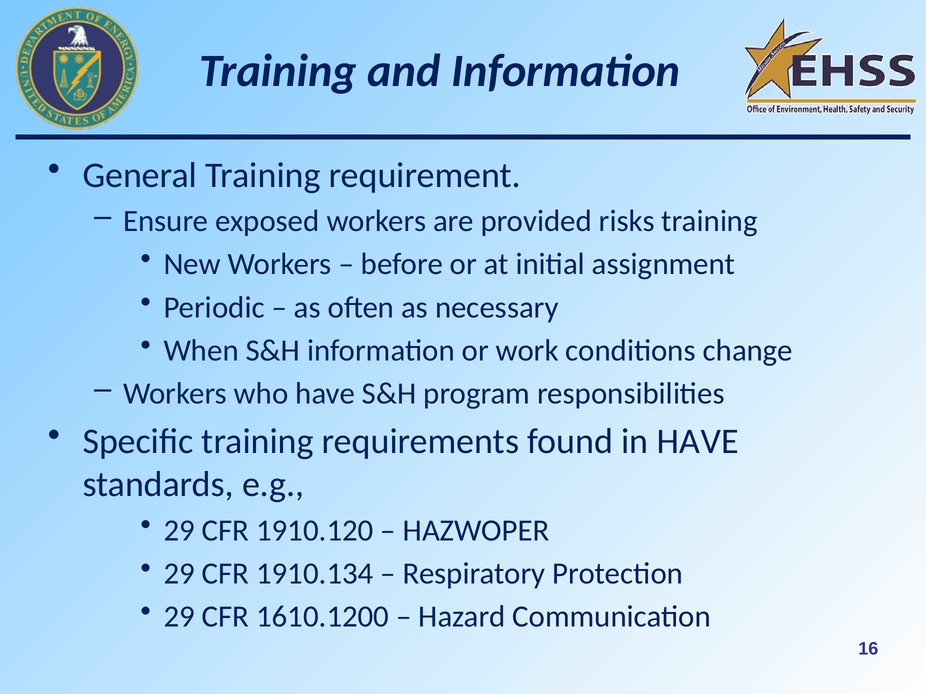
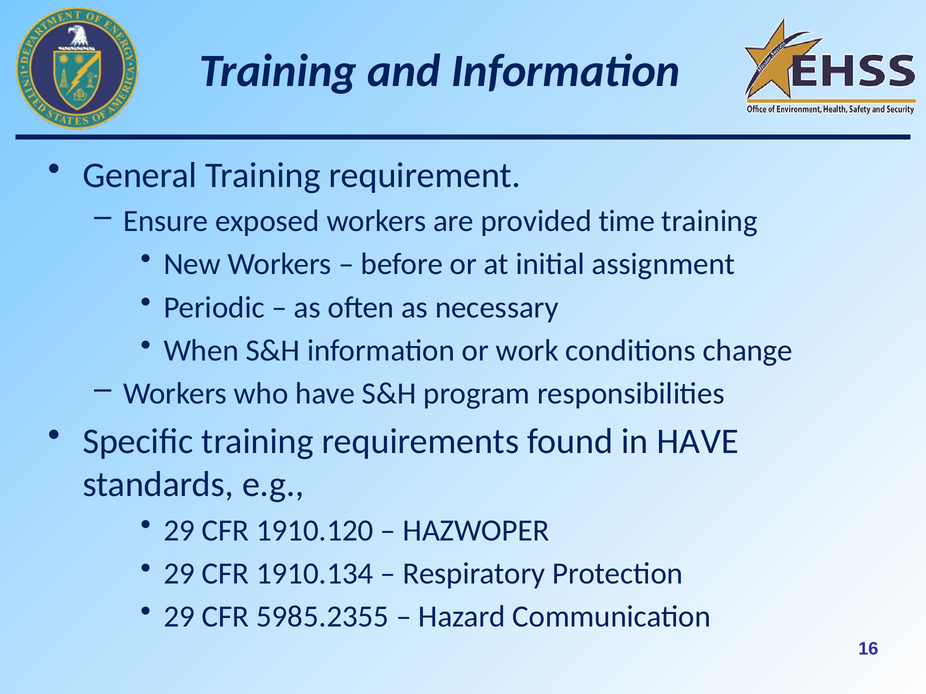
risks: risks -> time (627, 221)
1610.1200: 1610.1200 -> 5985.2355 (323, 617)
